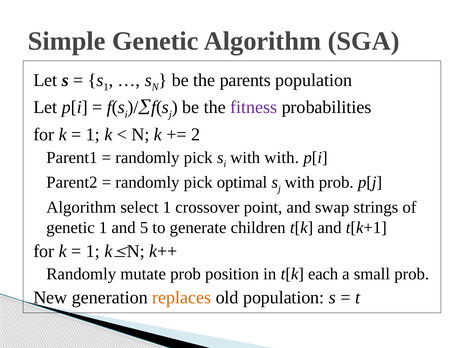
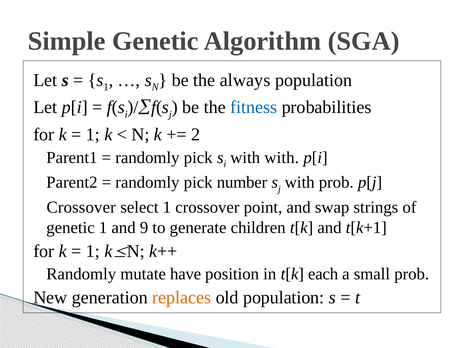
parents: parents -> always (245, 80)
fitness colour: purple -> blue (254, 107)
optimal: optimal -> number (242, 182)
Algorithm: Algorithm -> Crossover (81, 207)
5: 5 -> 9 (144, 228)
mutate prob: prob -> have (186, 274)
